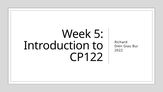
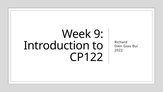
5: 5 -> 9 (99, 34)
